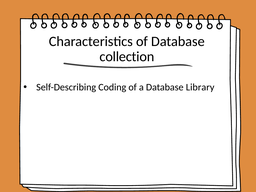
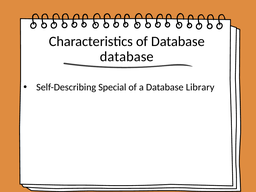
collection: collection -> database (127, 57)
Coding: Coding -> Special (112, 87)
